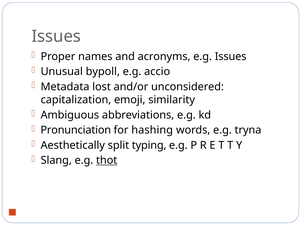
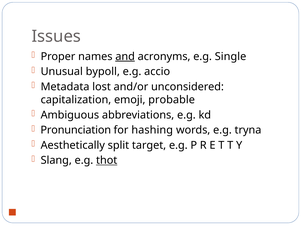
and underline: none -> present (125, 56)
e.g Issues: Issues -> Single (231, 56)
similarity: similarity -> probable (172, 100)
typing: typing -> target (149, 145)
